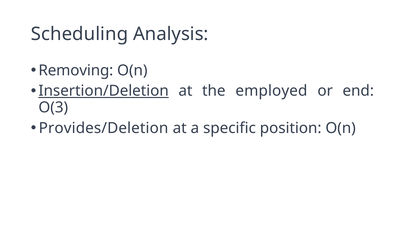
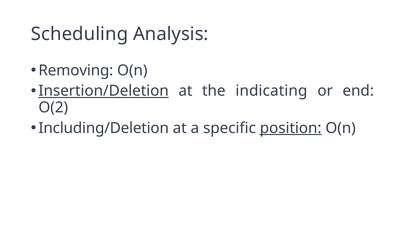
employed: employed -> indicating (271, 91)
O(3: O(3 -> O(2 (53, 107)
Provides/Deletion: Provides/Deletion -> Including/Deletion (104, 128)
position underline: none -> present (291, 128)
